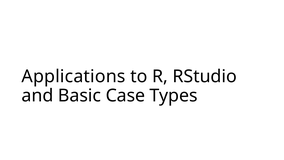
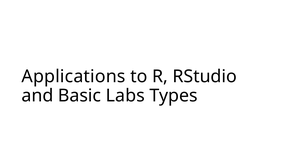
Case: Case -> Labs (125, 96)
